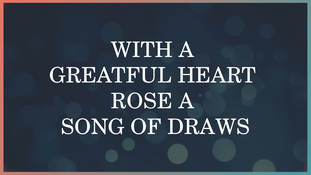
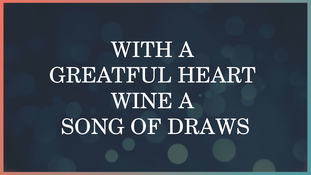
ROSE: ROSE -> WINE (142, 101)
